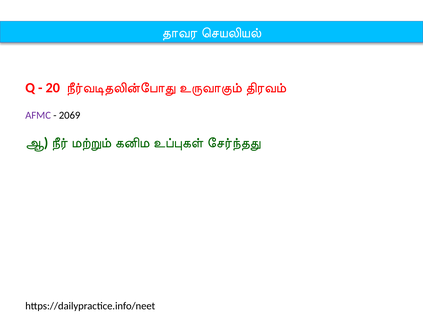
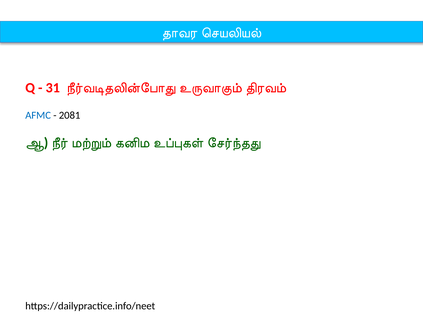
20: 20 -> 31 (53, 88)
AFMC colour: purple -> blue (38, 115)
2069: 2069 -> 2081 (70, 115)
